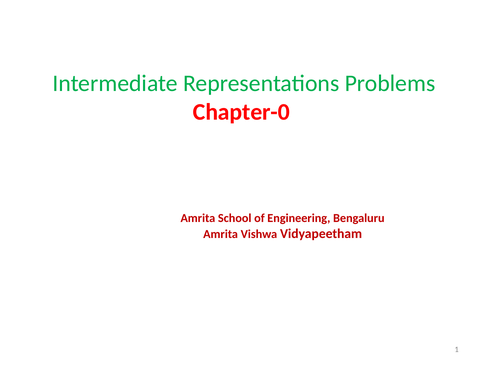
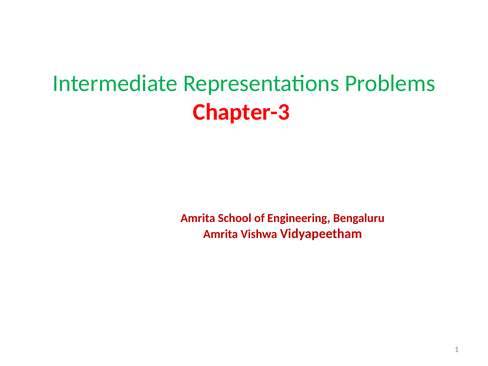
Chapter-0: Chapter-0 -> Chapter-3 (241, 112)
